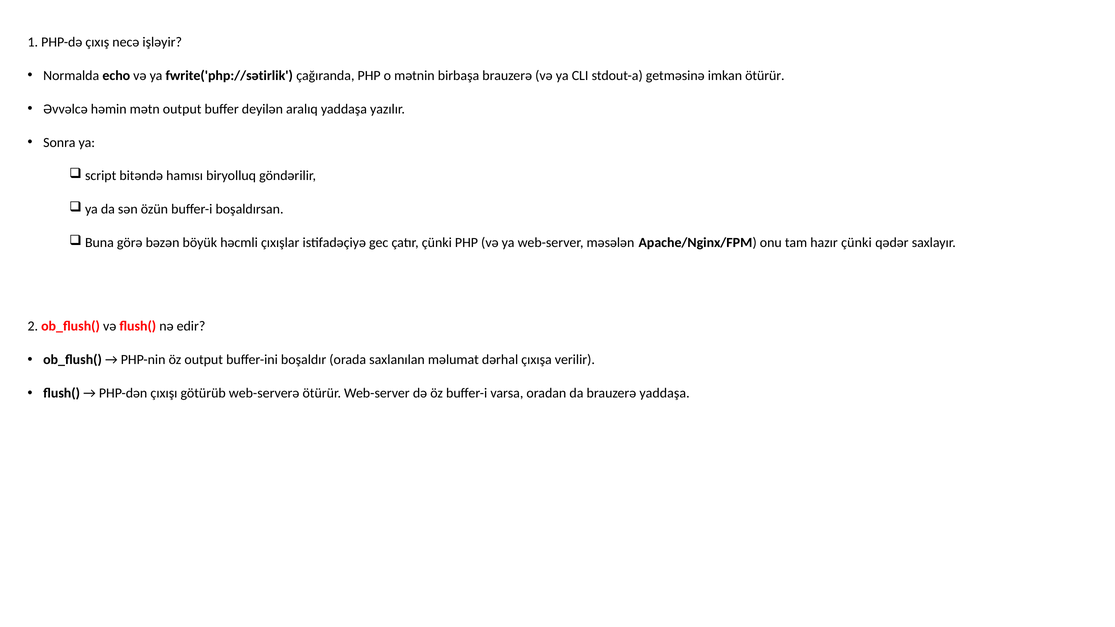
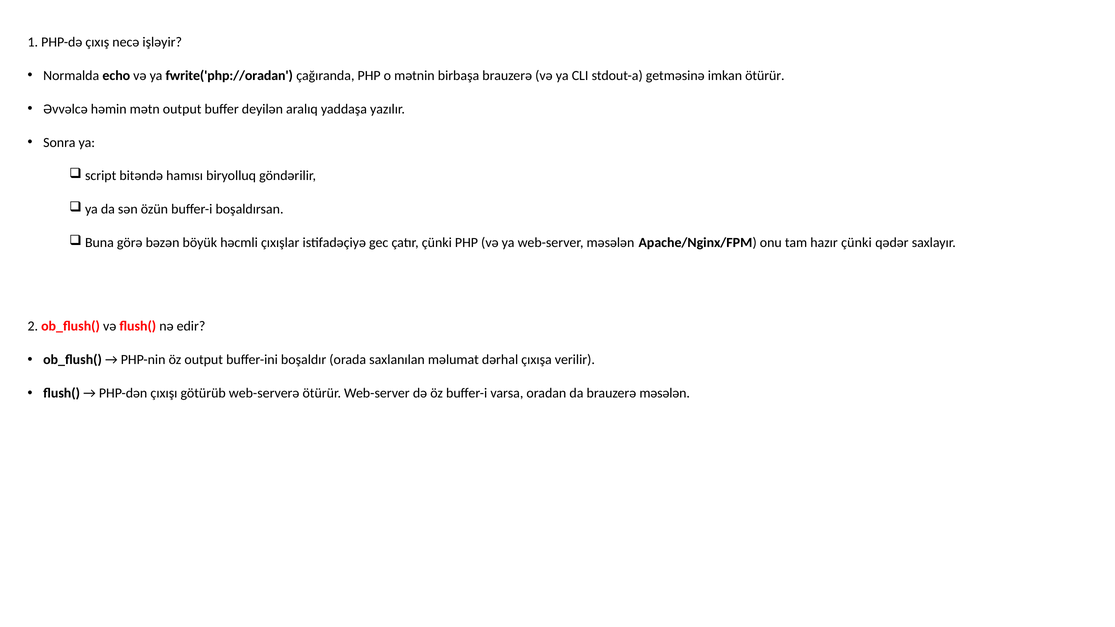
fwrite('php://sətirlik: fwrite('php://sətirlik -> fwrite('php://oradan (229, 76)
brauzerə yaddaşa: yaddaşa -> məsələn (665, 393)
